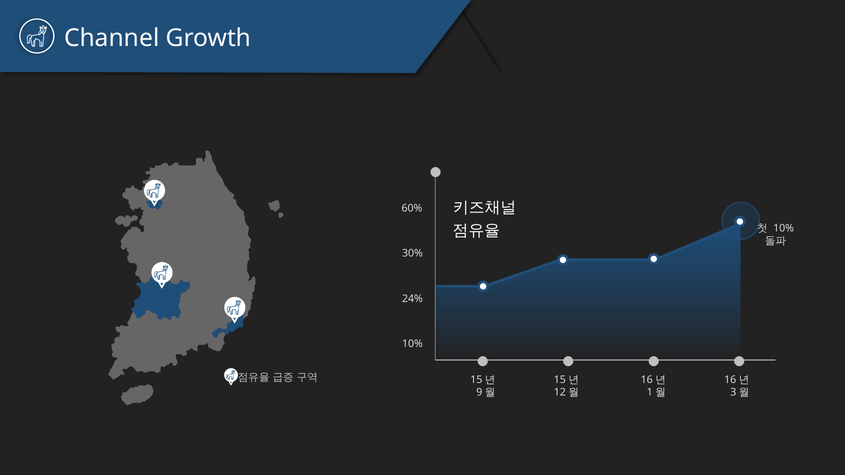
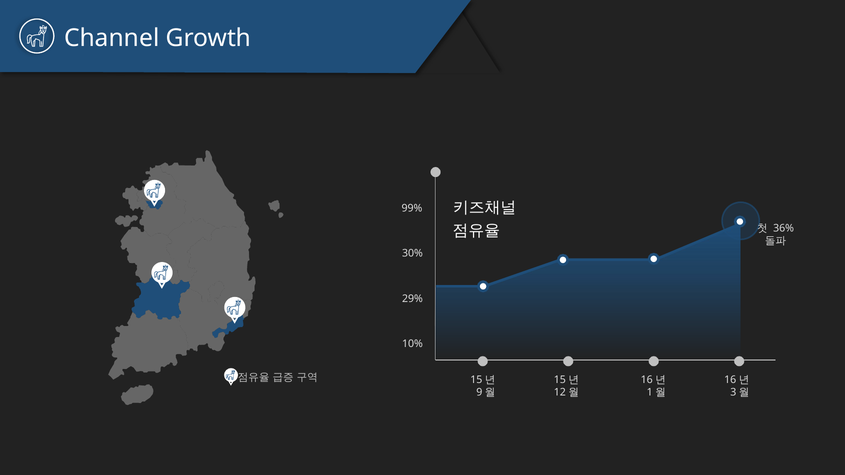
60%: 60% -> 99% (412, 208)
10%: 10% -> 36% (784, 228)
24%: 24% -> 29% (412, 299)
